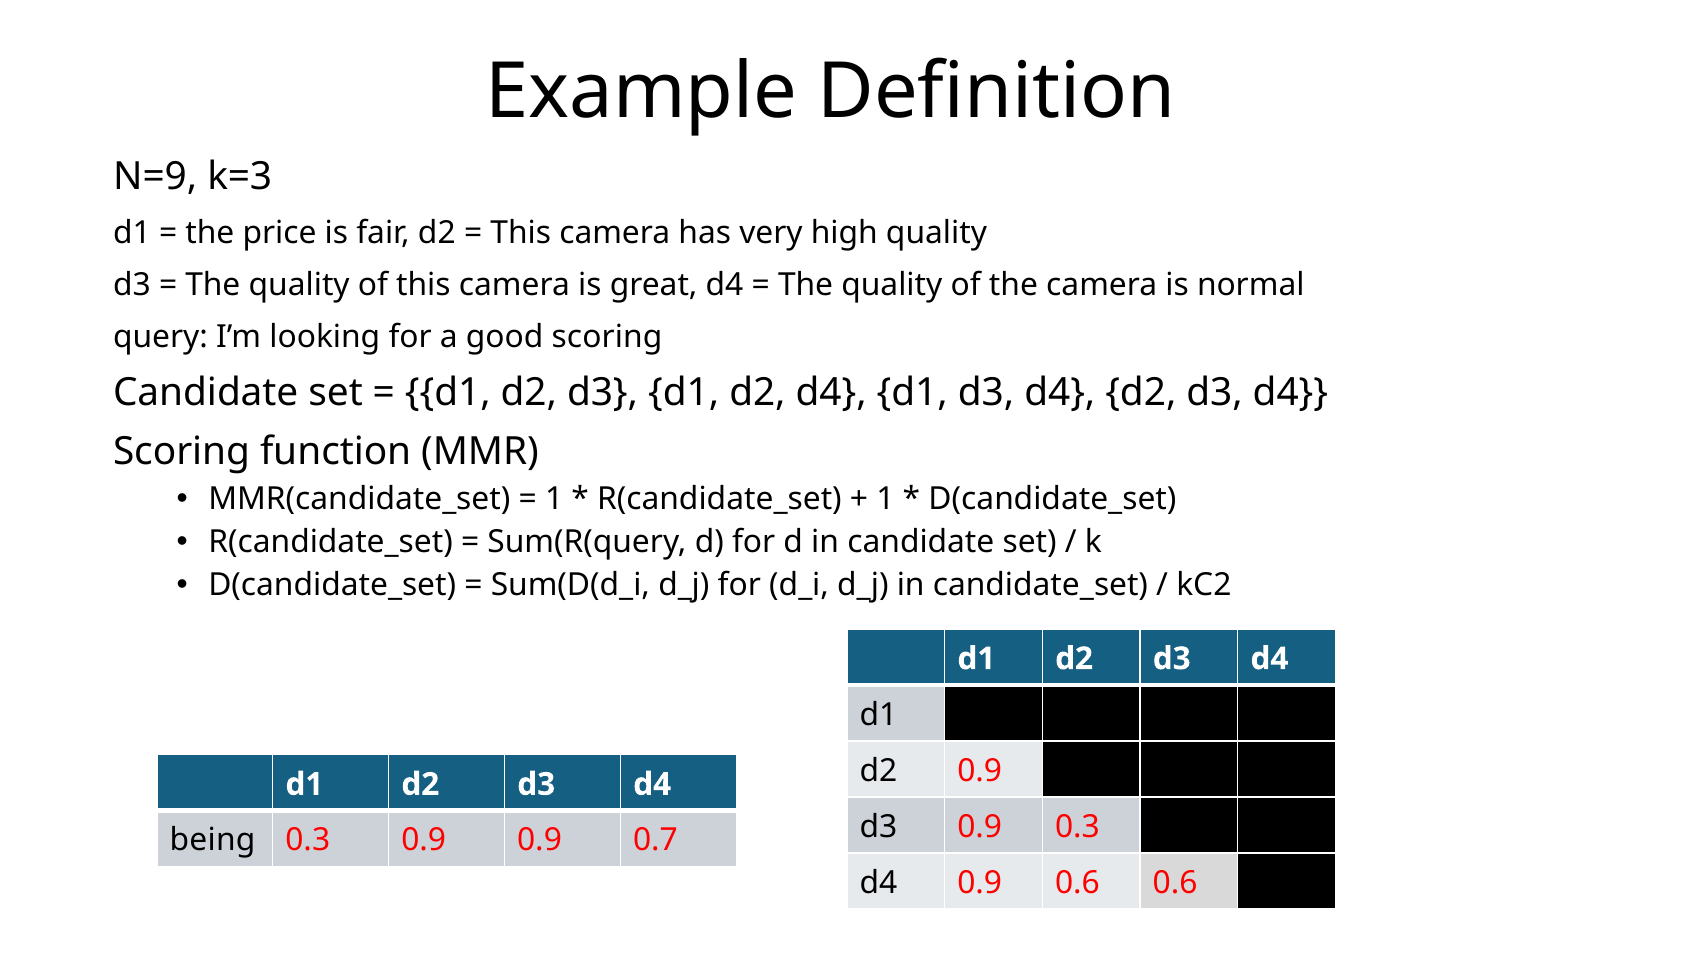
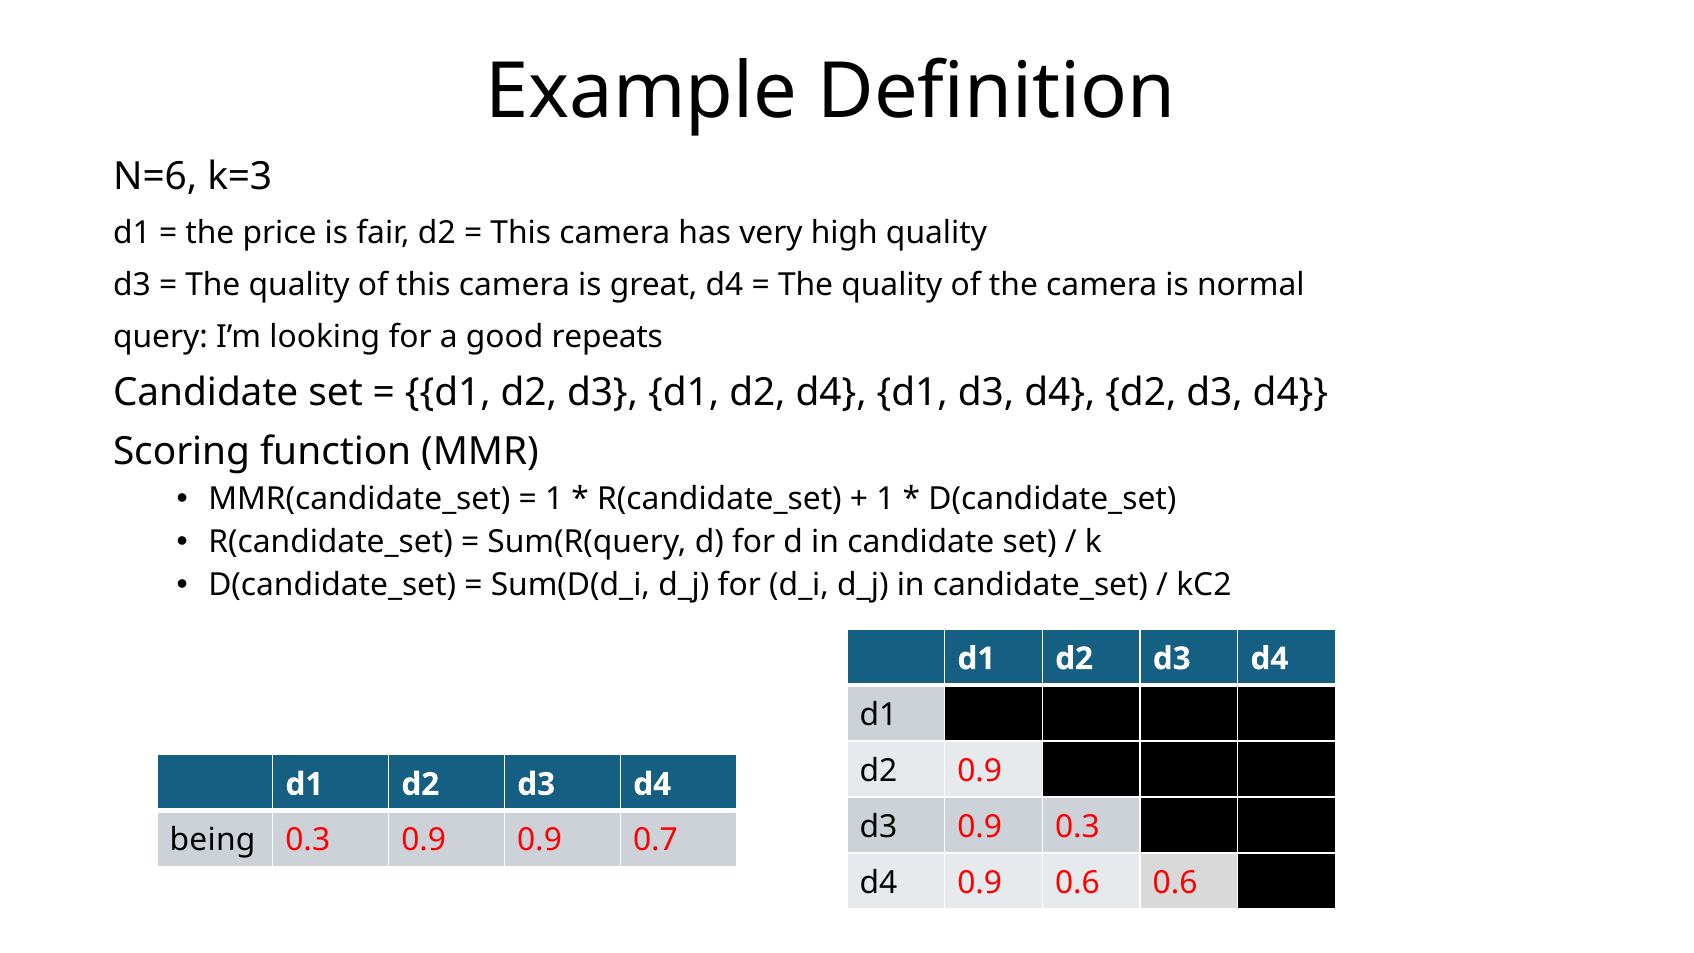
N=9: N=9 -> N=6 (155, 177)
good scoring: scoring -> repeats (607, 337)
